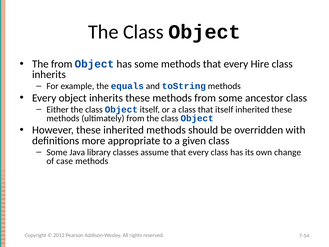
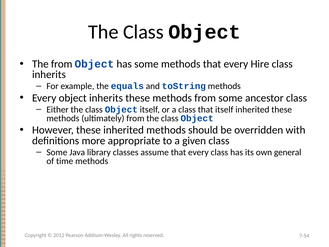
change: change -> general (288, 152)
case: case -> time (65, 161)
